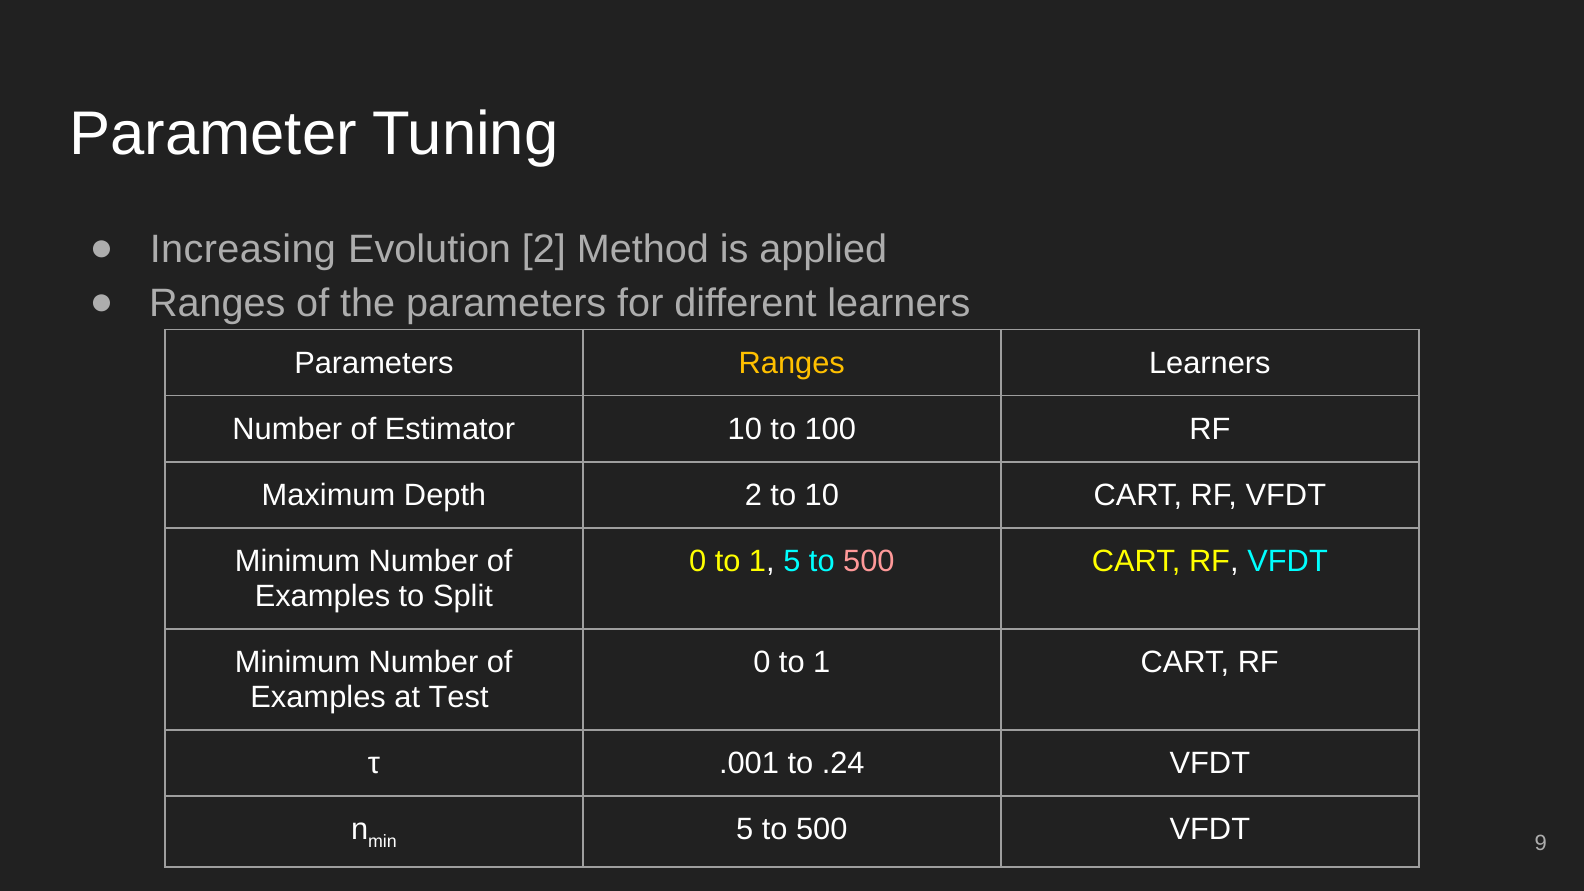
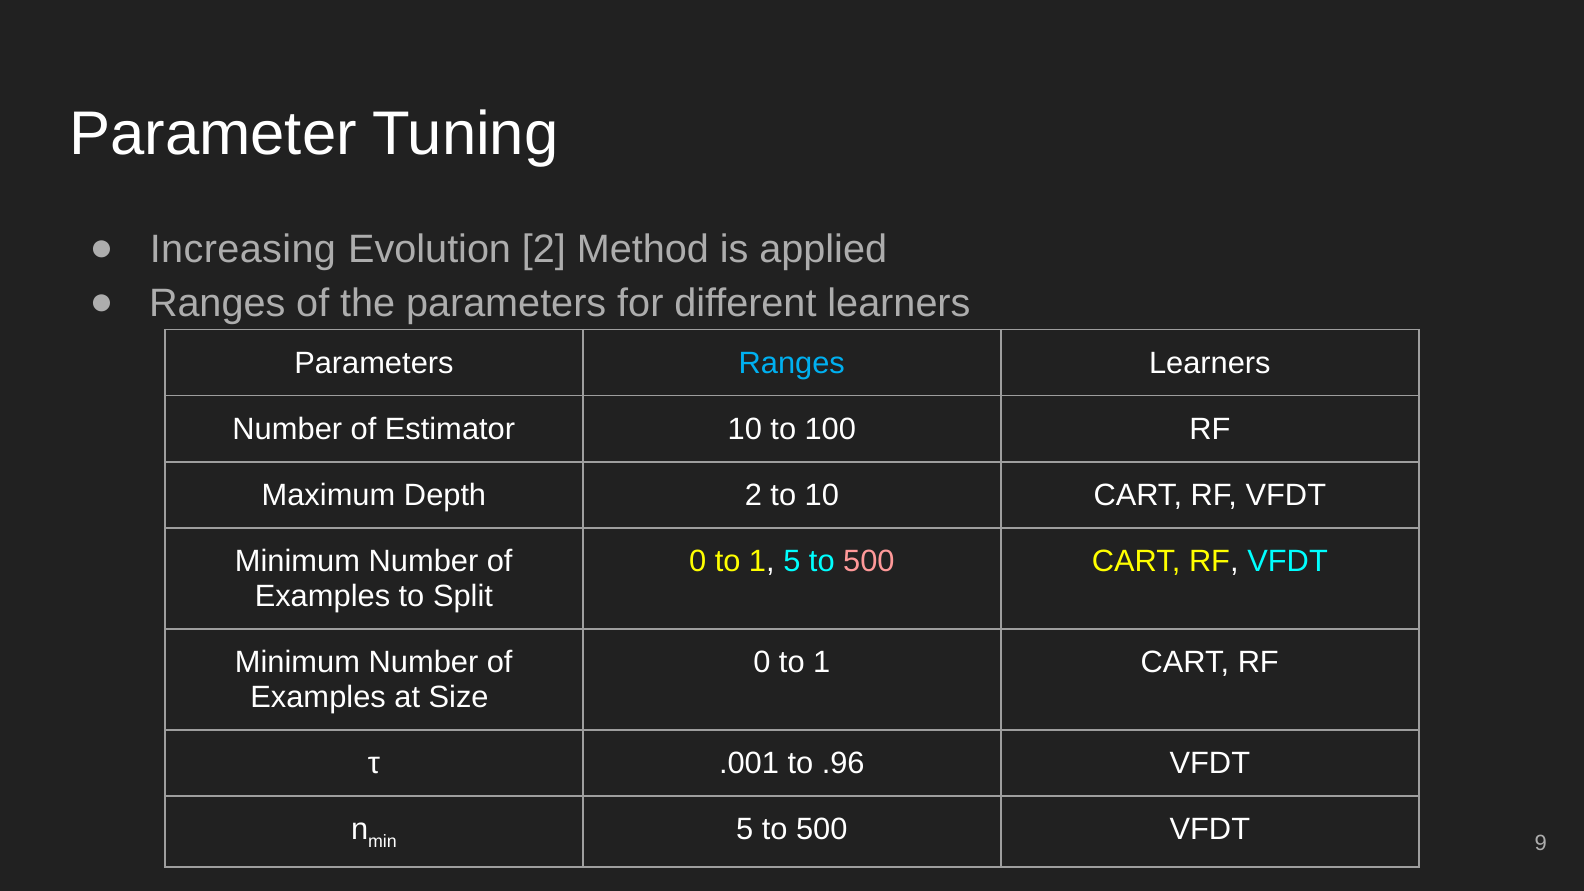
Ranges colour: yellow -> light blue (792, 363)
Test: Test -> Size (459, 697)
.24: .24 -> .96 (843, 763)
